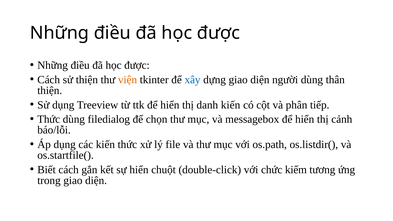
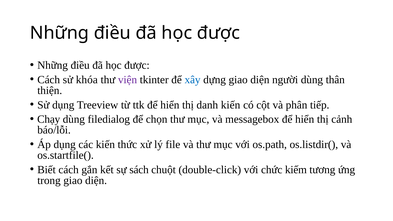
sử thiện: thiện -> khóa (87, 80)
viện colour: orange -> purple (128, 80)
Thức: Thức -> Chạy (49, 119)
sự hiển: hiển -> sách (139, 170)
